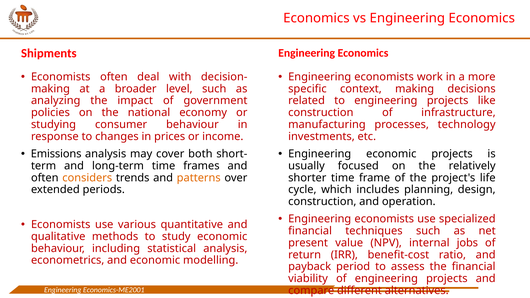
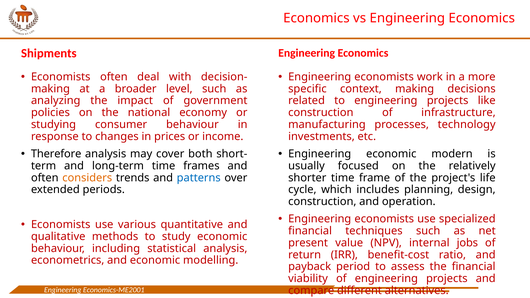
Emissions: Emissions -> Therefore (56, 154)
economic projects: projects -> modern (452, 154)
patterns colour: orange -> blue (199, 178)
